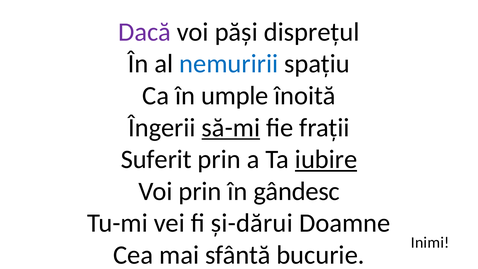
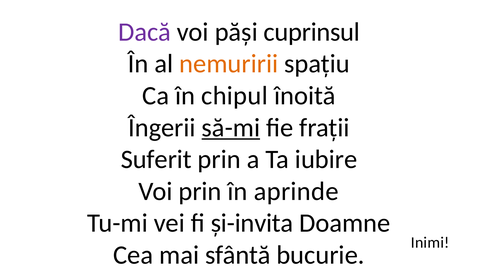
disprețul: disprețul -> cuprinsul (312, 32)
nemuririi colour: blue -> orange (229, 64)
umple: umple -> chipul (235, 96)
iubire underline: present -> none (326, 159)
gândesc: gândesc -> aprinde (296, 191)
și-dărui: și-dărui -> și-invita (252, 223)
